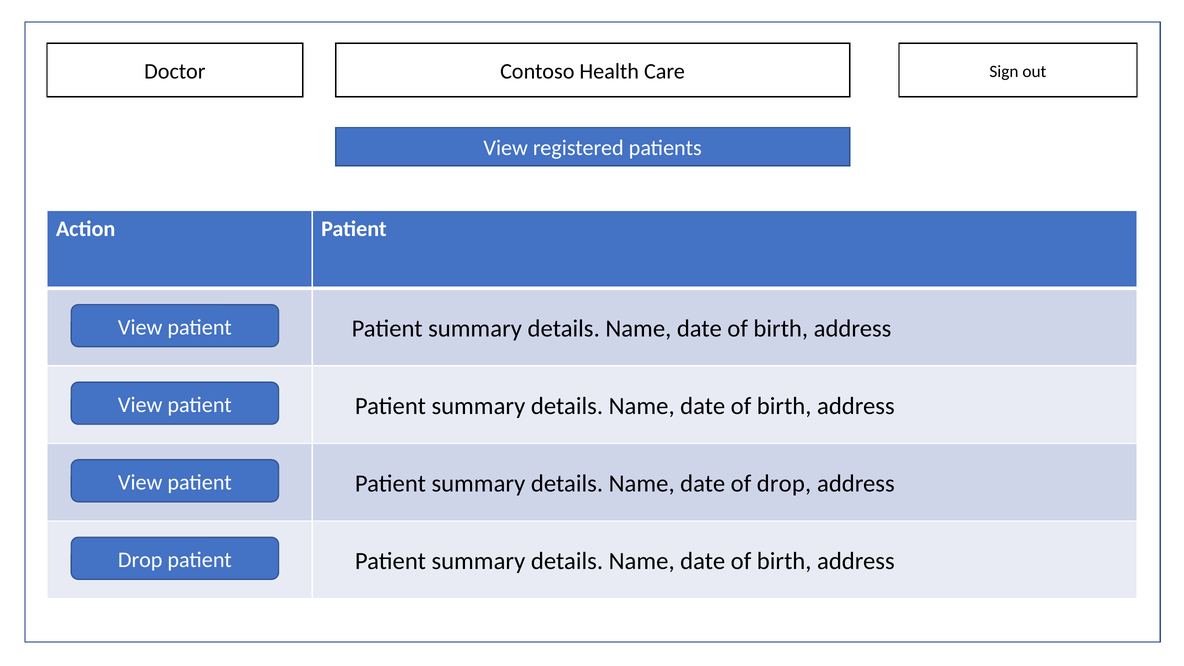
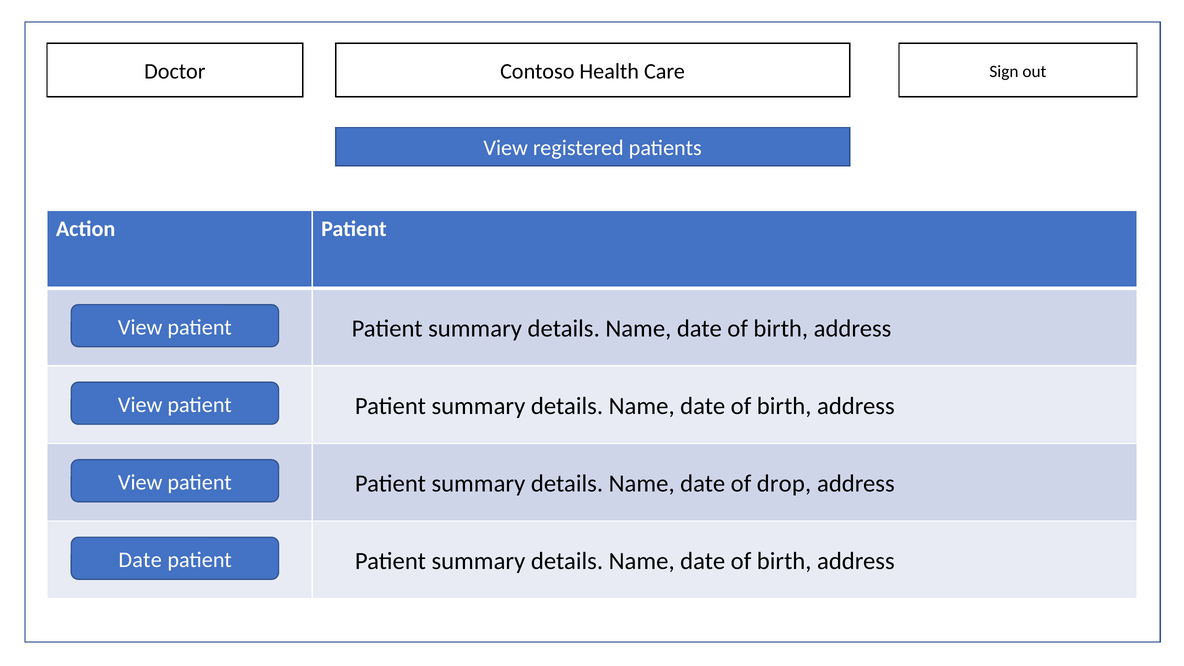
Drop: Drop -> Date (140, 560)
